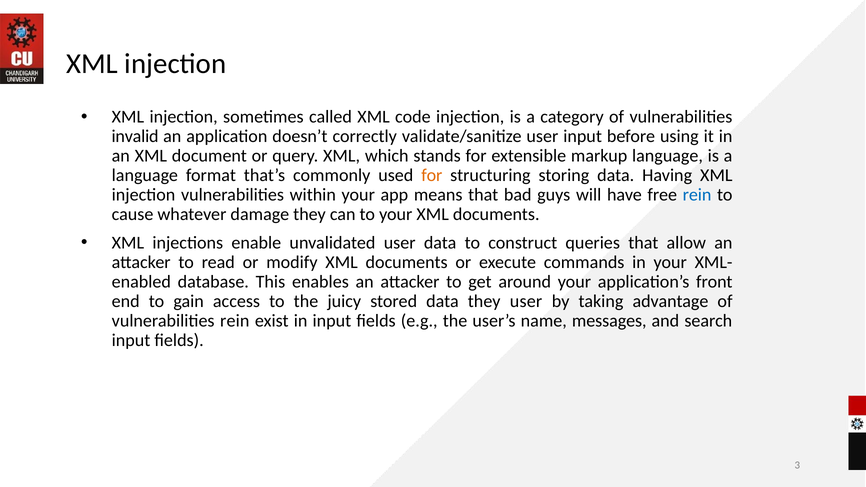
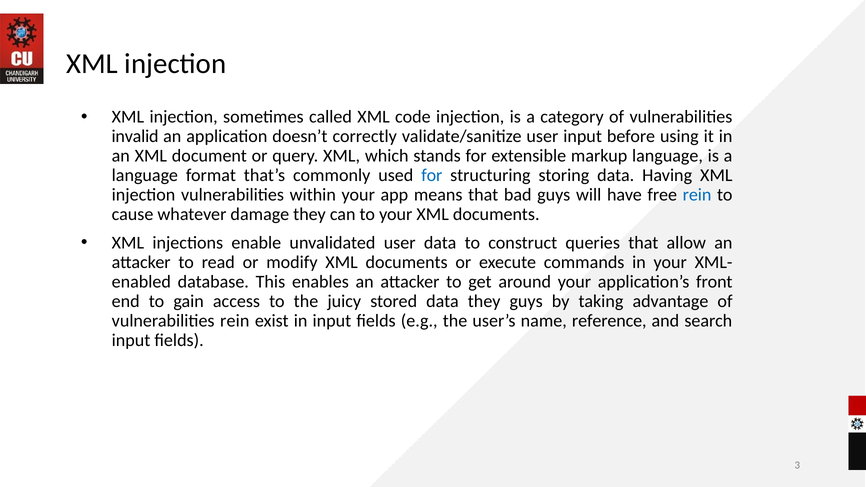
for colour: orange -> blue (432, 175)
they user: user -> guys (526, 301)
messages: messages -> reference (609, 321)
